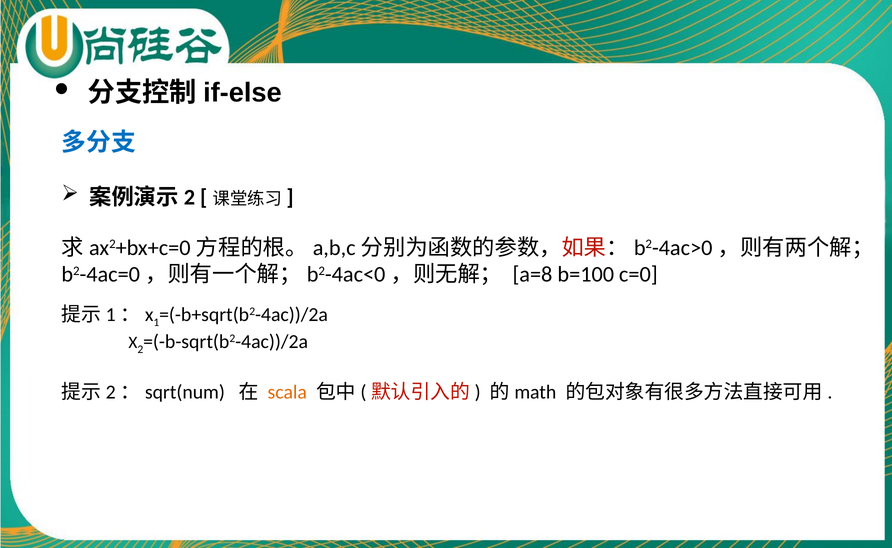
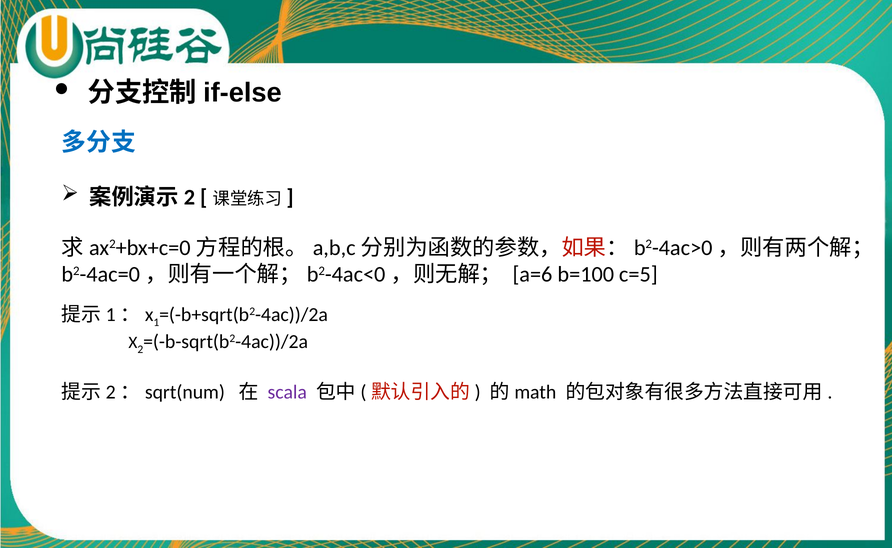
a=8: a=8 -> a=6 (532, 275)
c=0: c=0 -> c=5 (638, 275)
scala colour: orange -> purple (287, 392)
